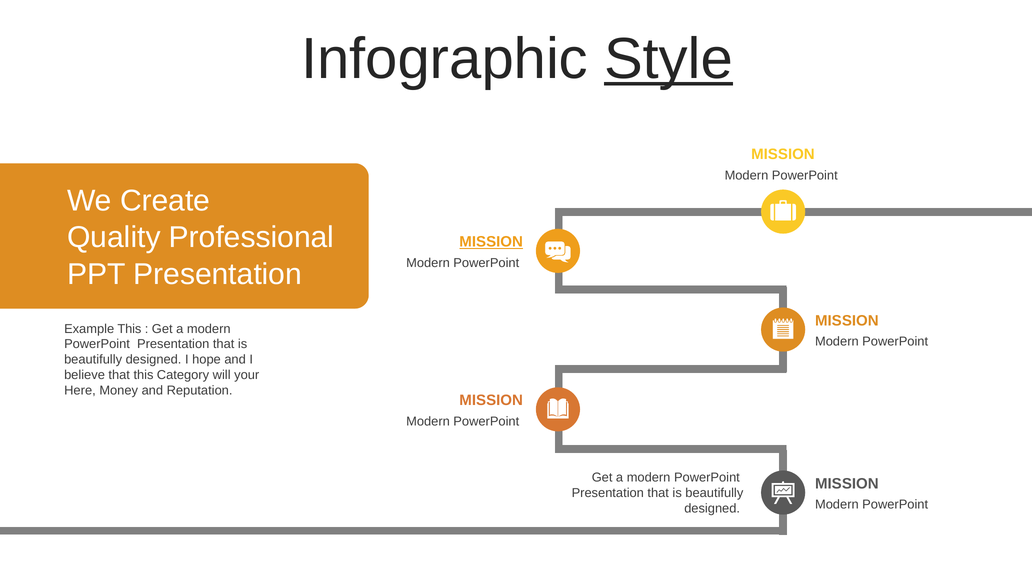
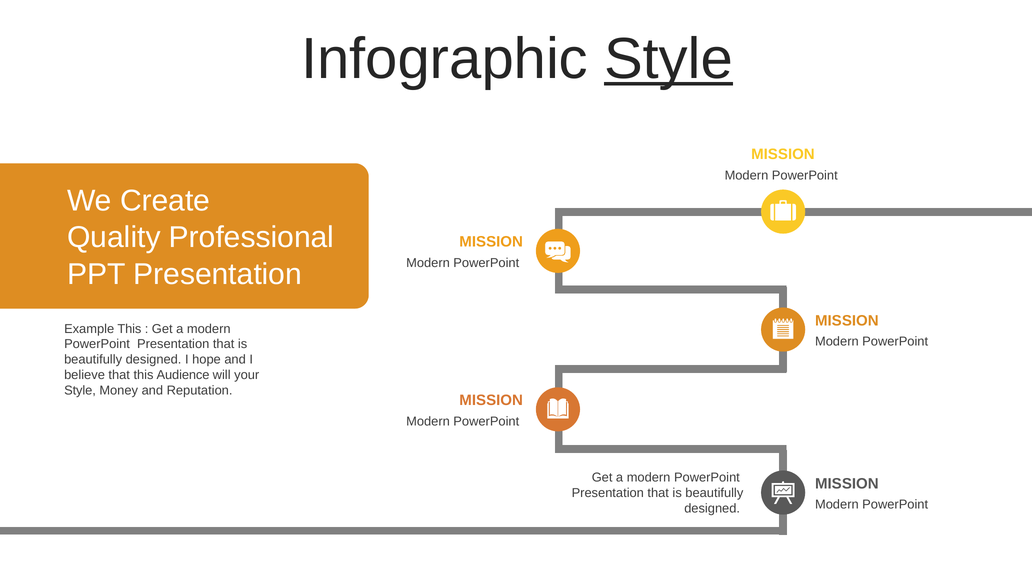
MISSION underline: present -> none (491, 242)
Category: Category -> Audience (183, 375)
Here: Here -> Style (80, 391)
